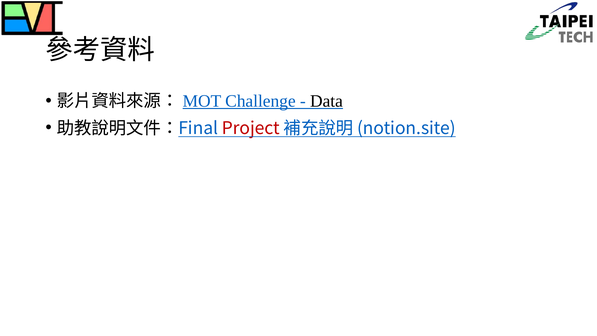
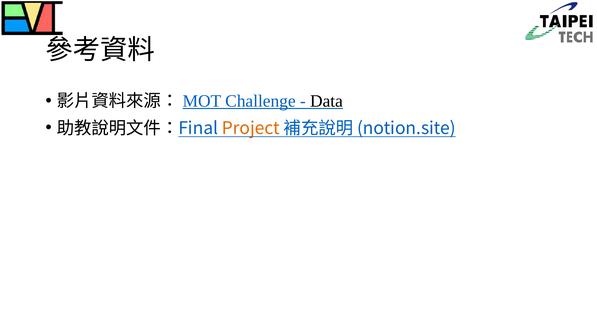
Project colour: red -> orange (251, 128)
